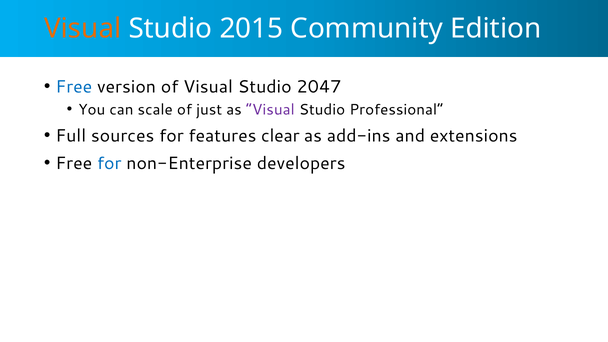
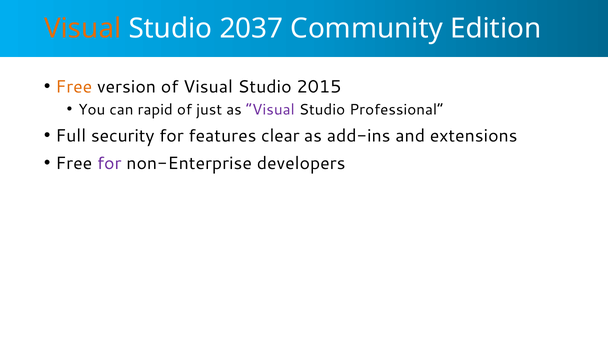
2015: 2015 -> 2037 (251, 28)
Free colour: blue -> orange (74, 87)
2047: 2047 -> 2015 (319, 87)
scale: scale -> rapid (155, 110)
sources: sources -> security (123, 136)
for colour: blue -> purple (109, 163)
